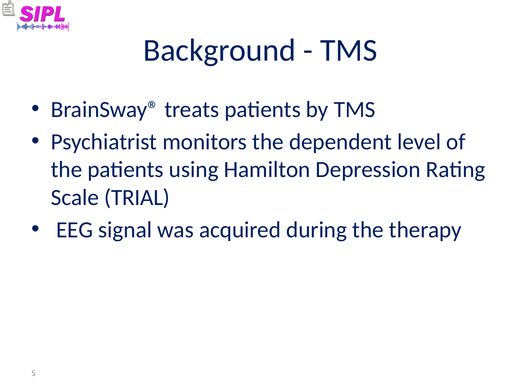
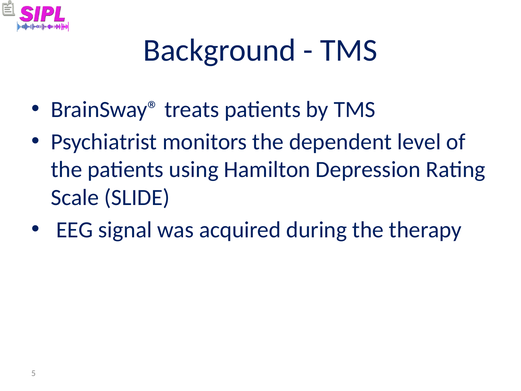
TRIAL: TRIAL -> SLIDE (137, 197)
